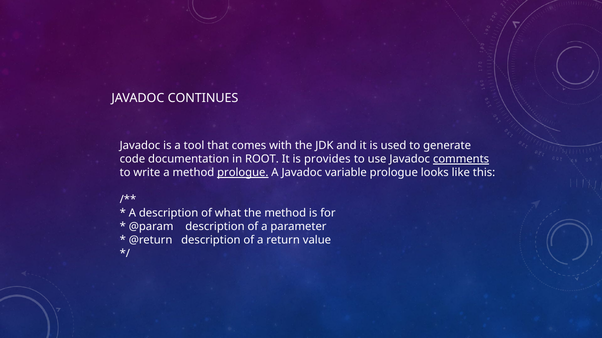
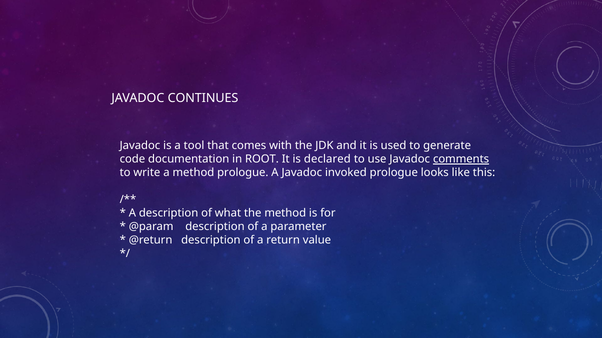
provides: provides -> declared (327, 159)
prologue underline: present -> none (243, 173)
variable: variable -> invoked (346, 173)
